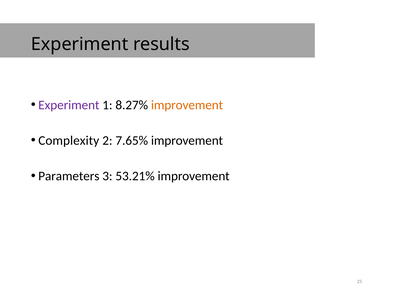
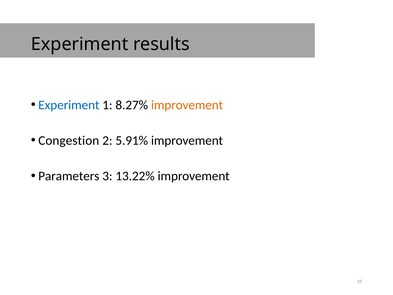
Experiment colour: purple -> blue (69, 105)
Complexity: Complexity -> Congestion (69, 140)
7.65%: 7.65% -> 5.91% (132, 140)
53.21%: 53.21% -> 13.22% (135, 176)
